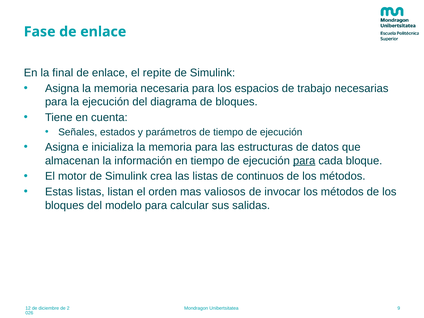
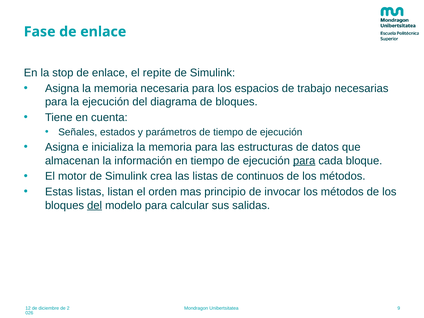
final: final -> stop (63, 73)
valiosos: valiosos -> principio (225, 192)
del underline: none -> present (95, 205)
